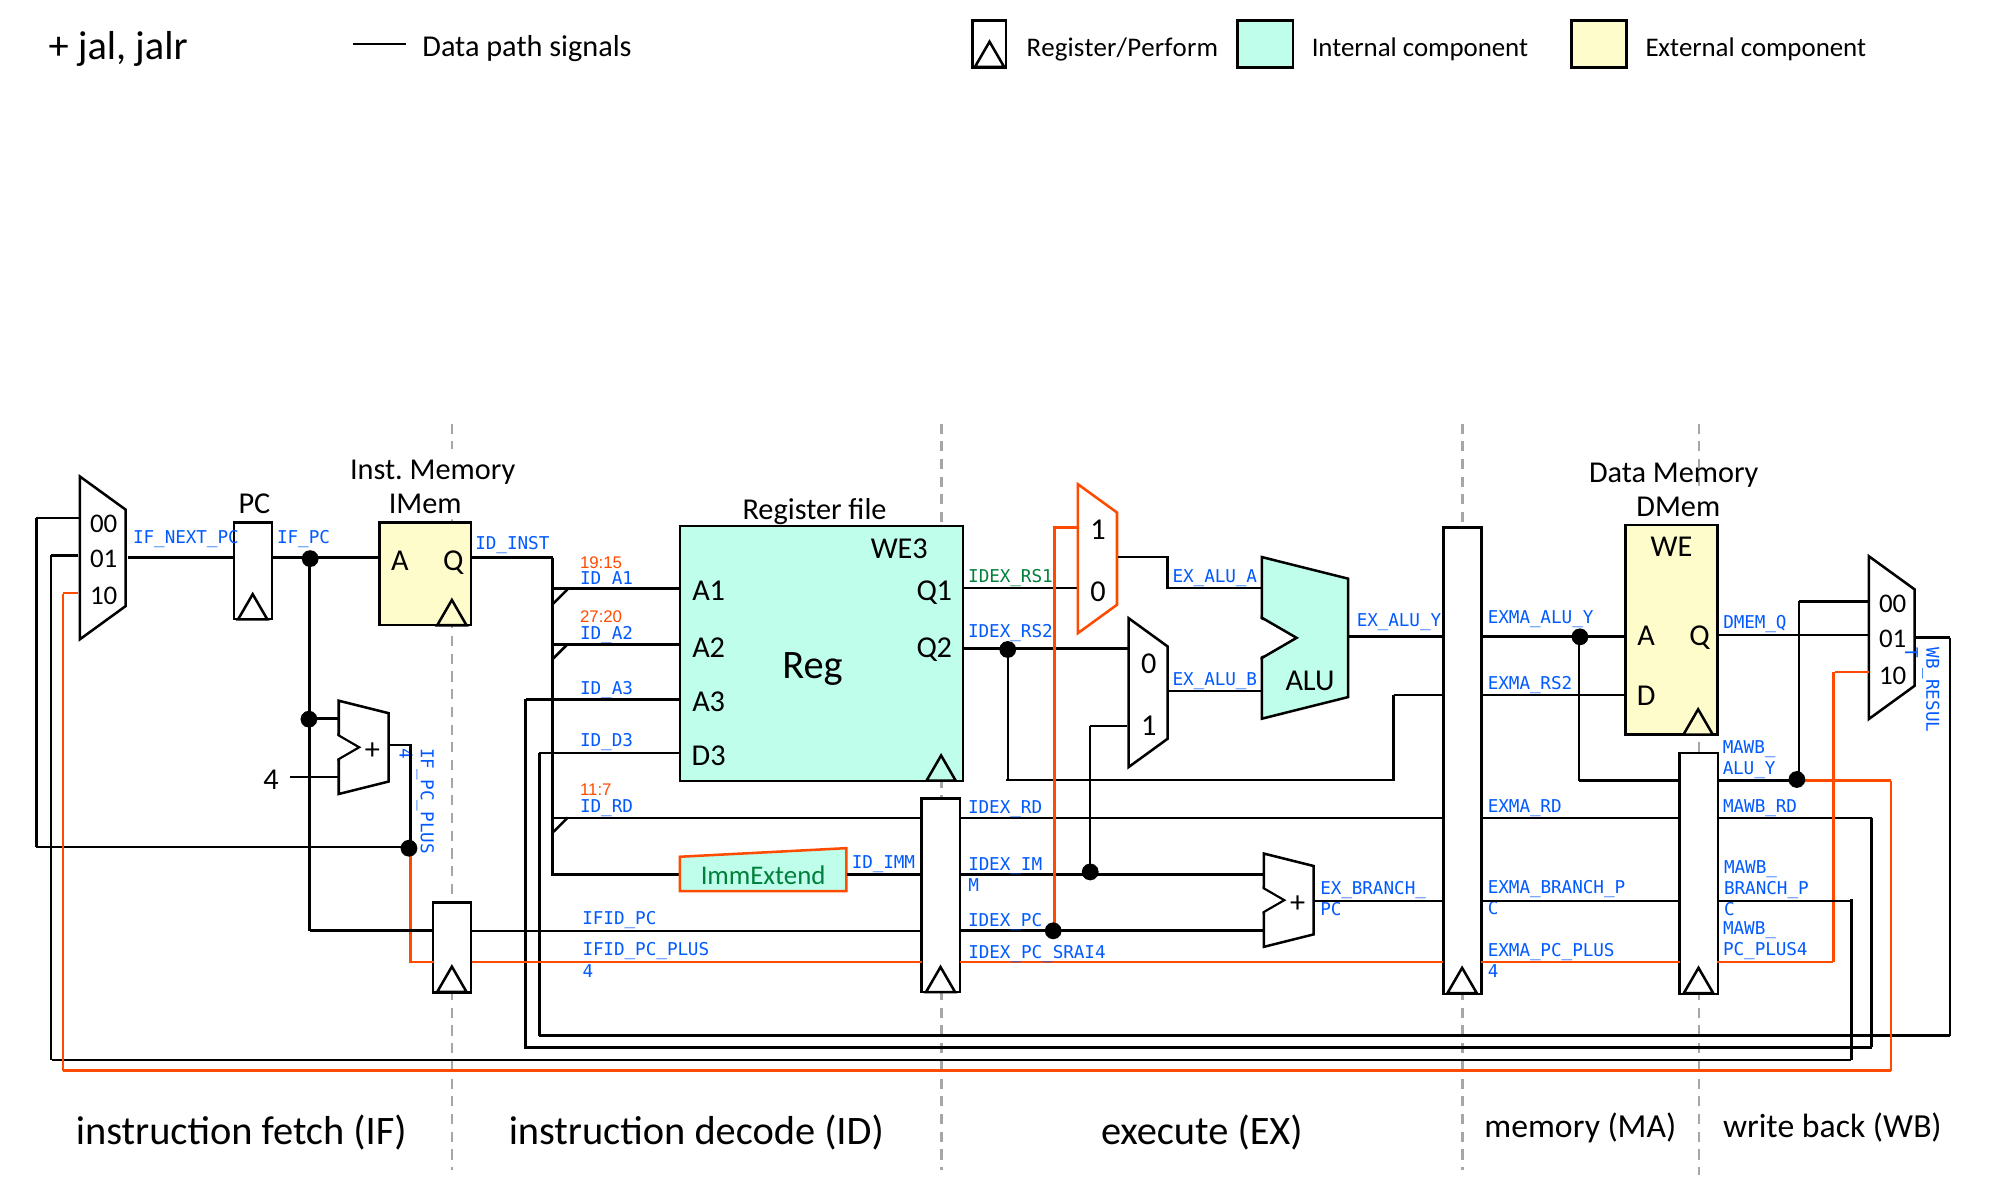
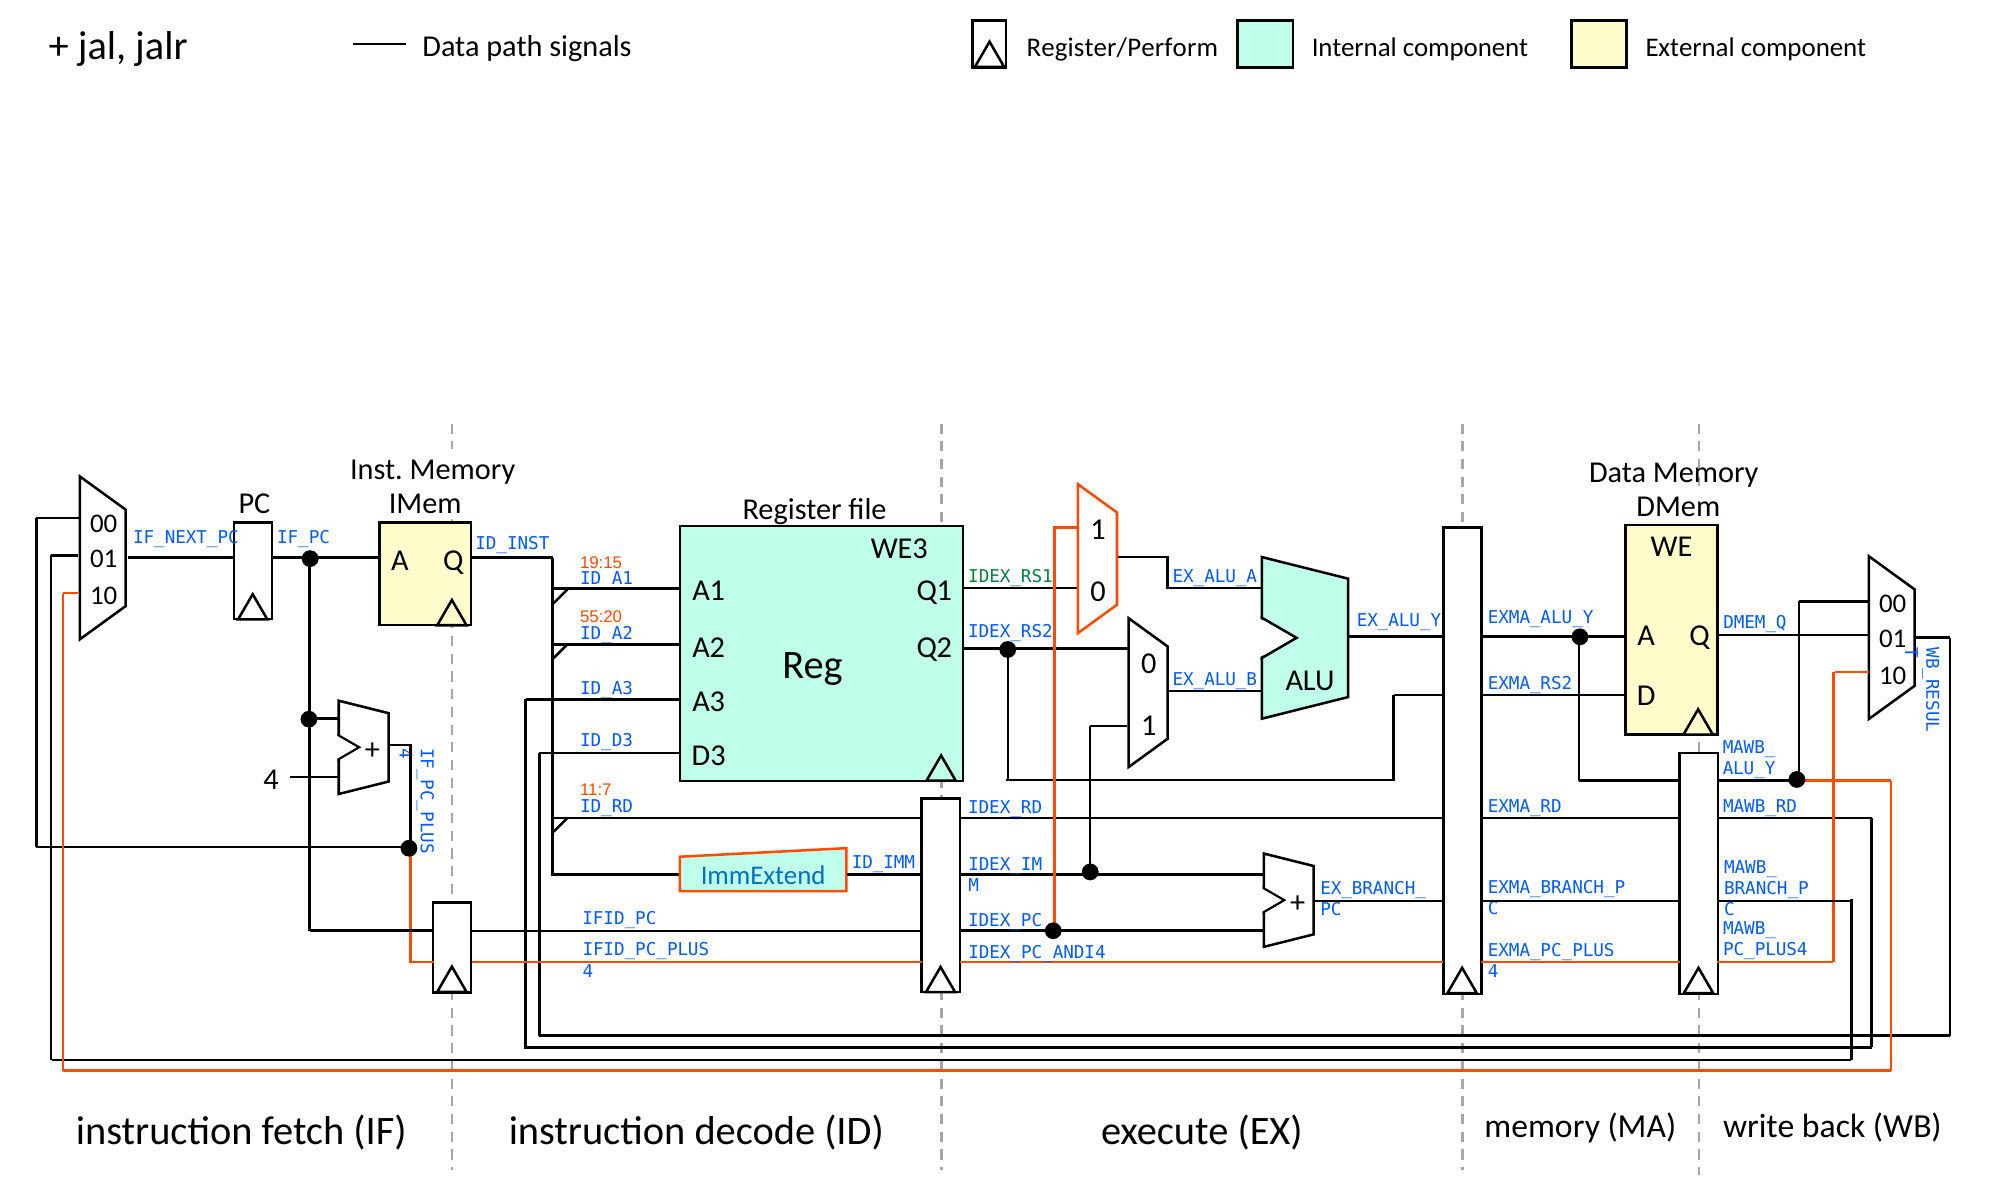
27:20: 27:20 -> 55:20 (601, 617)
ImmExtend colour: green -> blue (763, 876)
IDEX_PC_SRAI4: IDEX_PC_SRAI4 -> IDEX_PC_ANDI4 (1037, 952)
